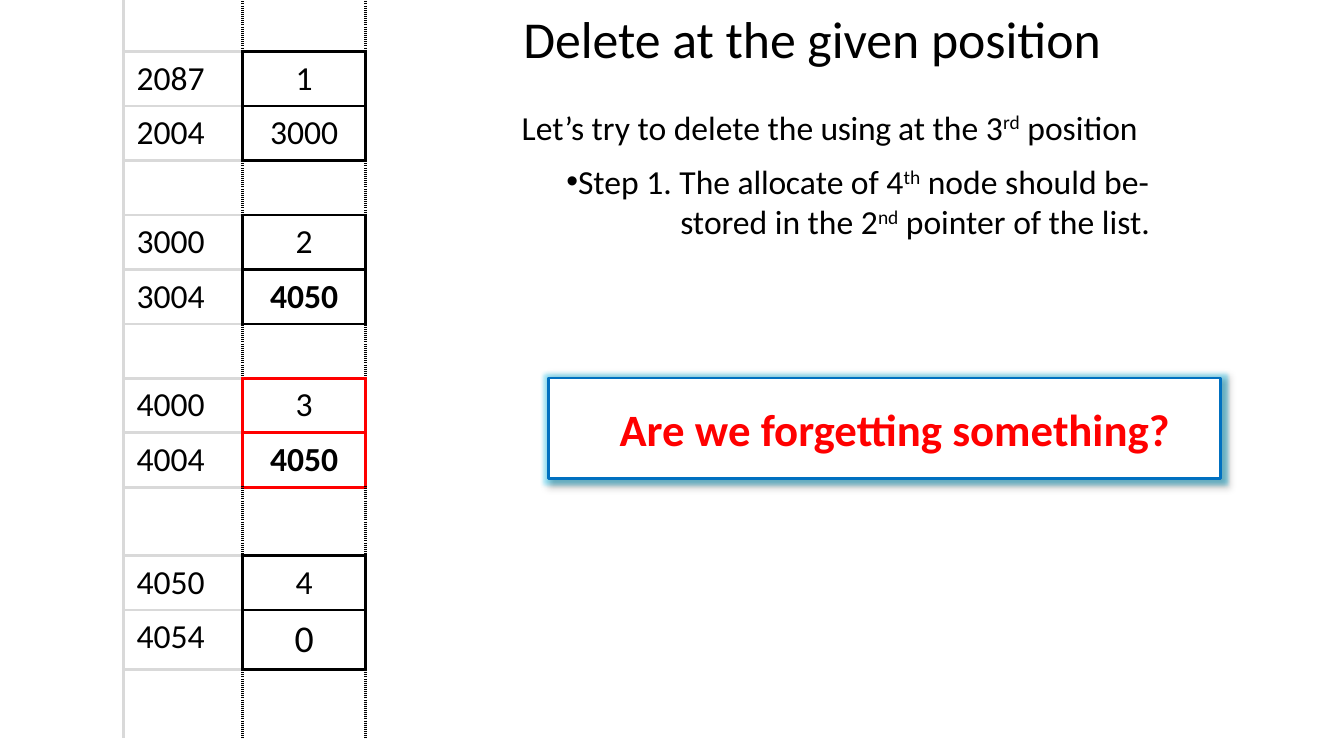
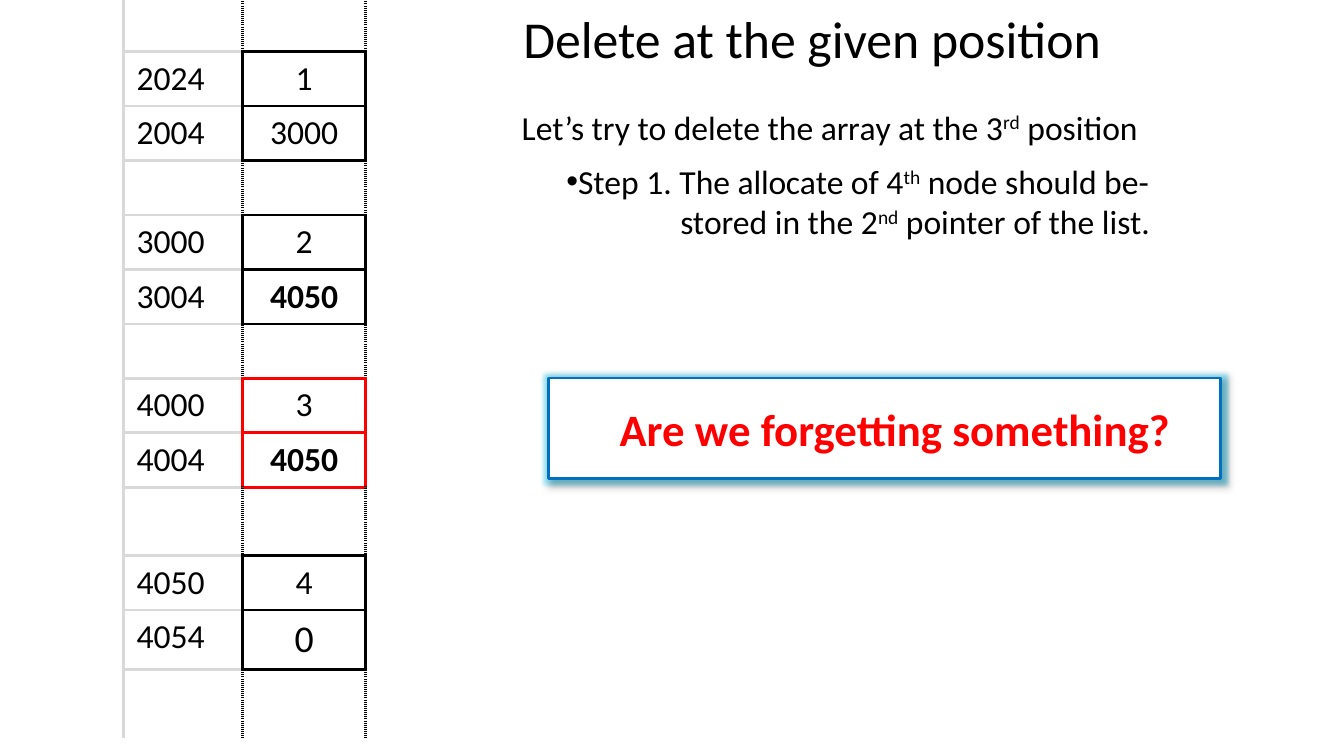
2087: 2087 -> 2024 (171, 79)
using: using -> array (856, 129)
